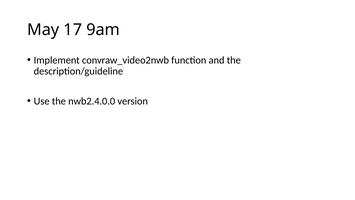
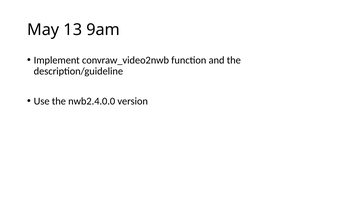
17: 17 -> 13 (73, 30)
